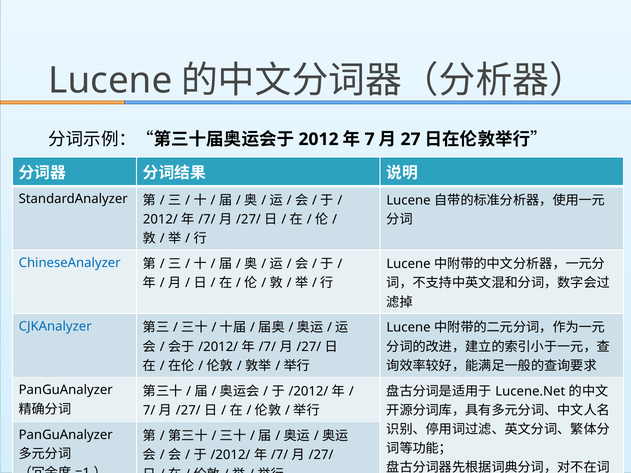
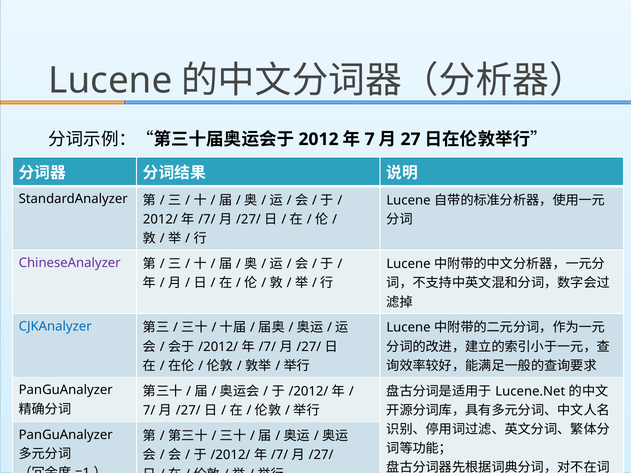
ChineseAnalyzer colour: blue -> purple (70, 263)
